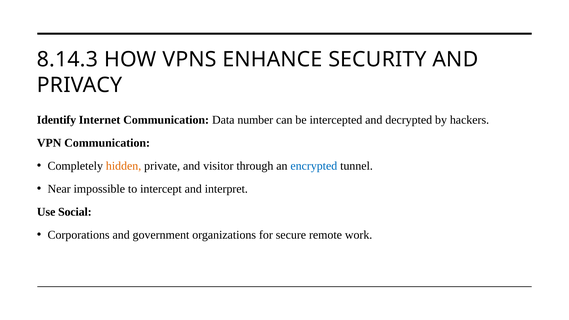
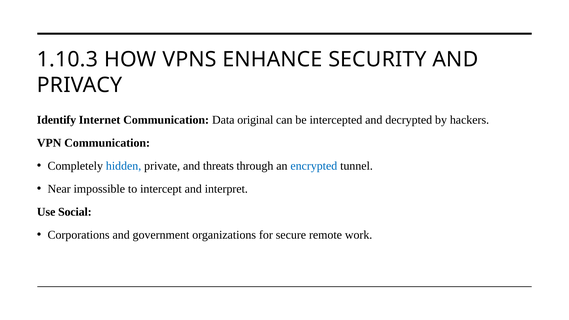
8.14.3: 8.14.3 -> 1.10.3 (67, 59)
number: number -> original (255, 120)
hidden colour: orange -> blue (124, 166)
visitor: visitor -> threats (218, 166)
